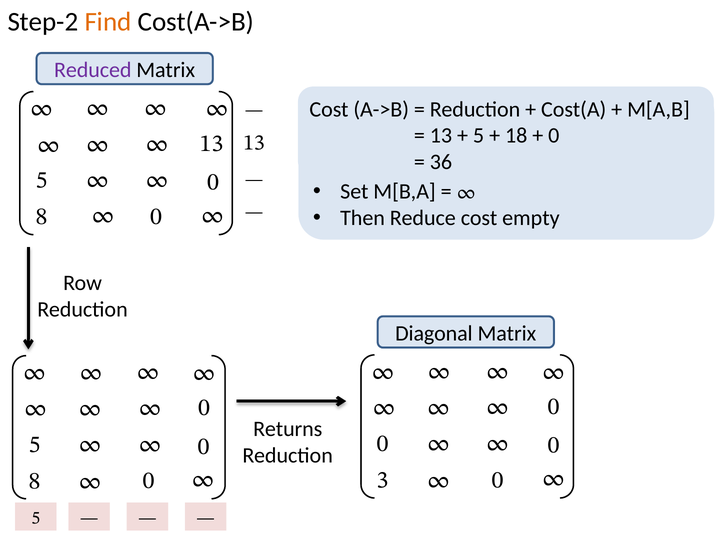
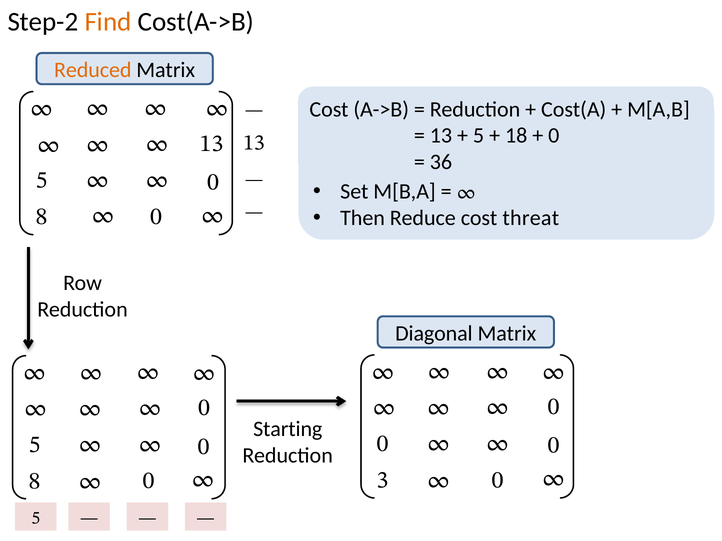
Reduced colour: purple -> orange (93, 70)
empty: empty -> threat (531, 218)
Returns: Returns -> Starting (288, 429)
